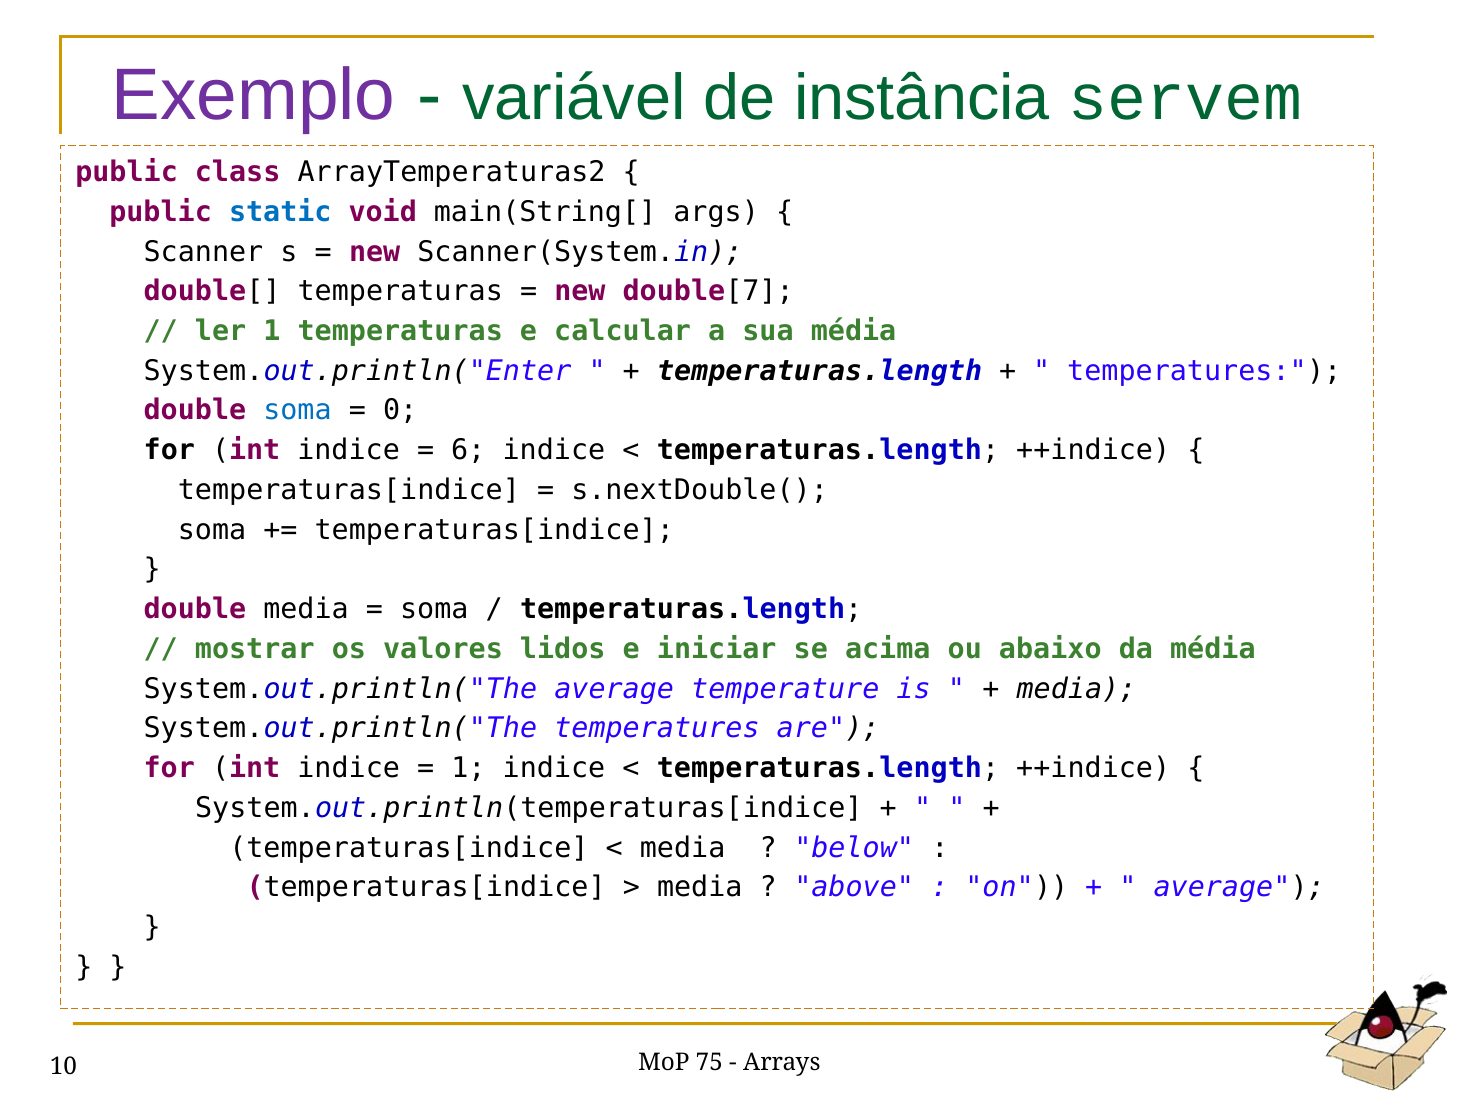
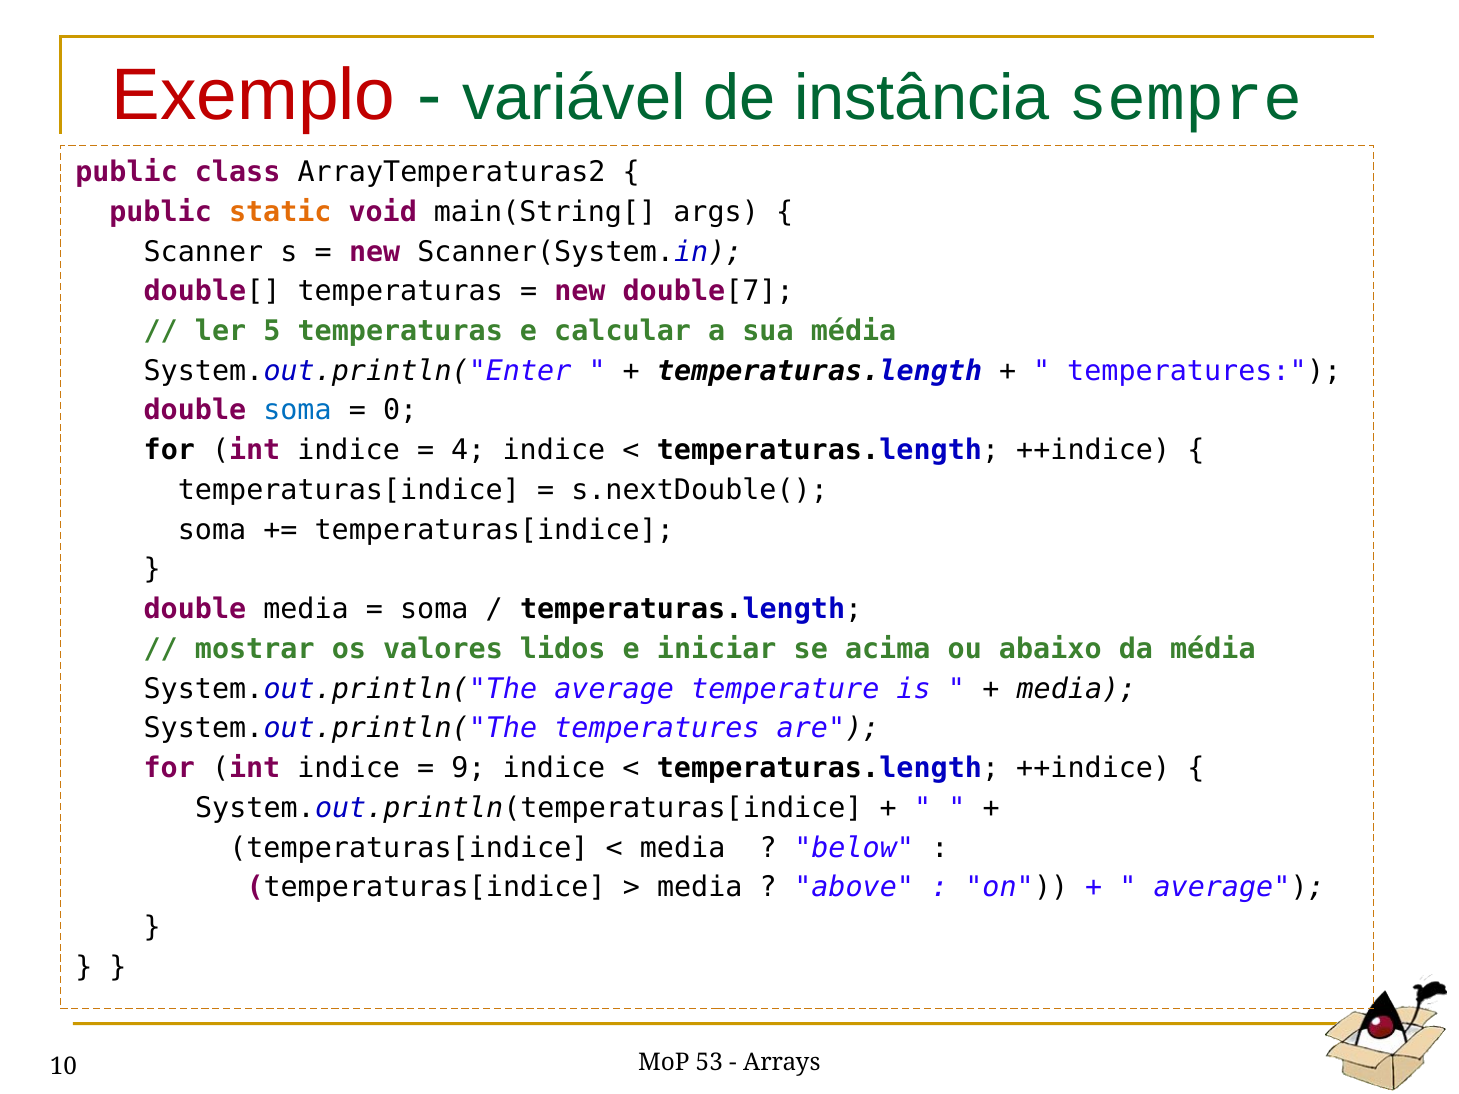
Exemplo colour: purple -> red (254, 95)
servem: servem -> sempre (1185, 98)
static colour: blue -> orange (280, 212)
ler 1: 1 -> 5 (272, 331)
6: 6 -> 4 (468, 450)
1: 1 -> 9 (468, 768)
75: 75 -> 53 (709, 1063)
